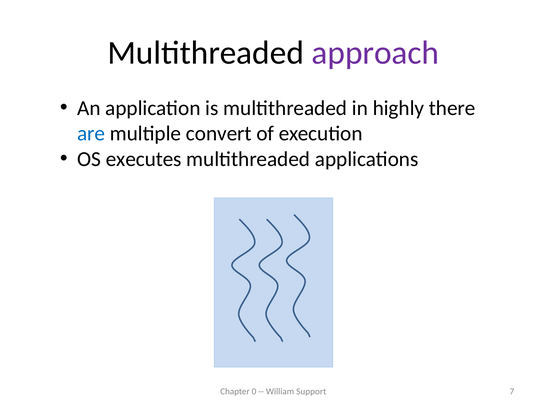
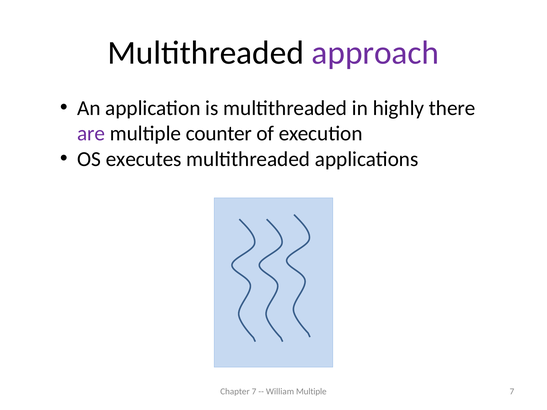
are colour: blue -> purple (91, 134)
convert: convert -> counter (219, 134)
Chapter 0: 0 -> 7 (254, 392)
William Support: Support -> Multiple (311, 392)
